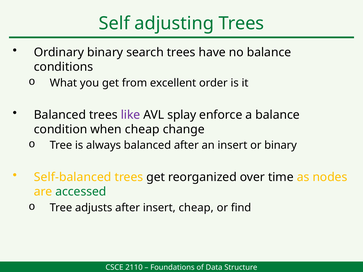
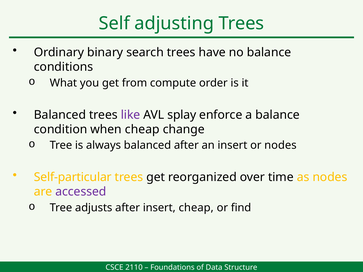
excellent: excellent -> compute (173, 83)
or binary: binary -> nodes (280, 145)
Self-balanced: Self-balanced -> Self-particular (73, 177)
accessed colour: green -> purple (81, 192)
